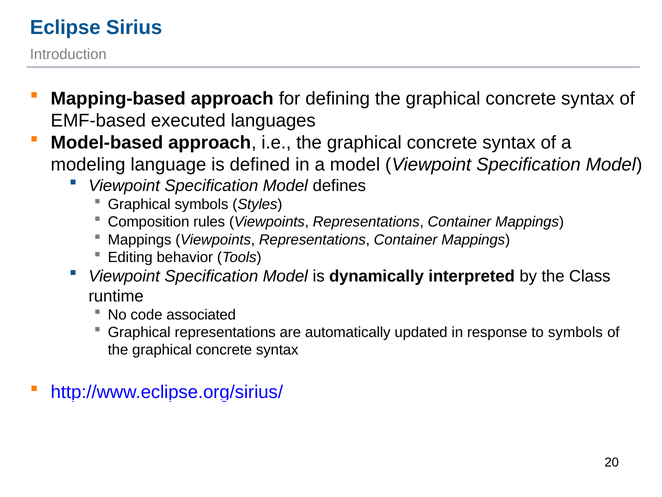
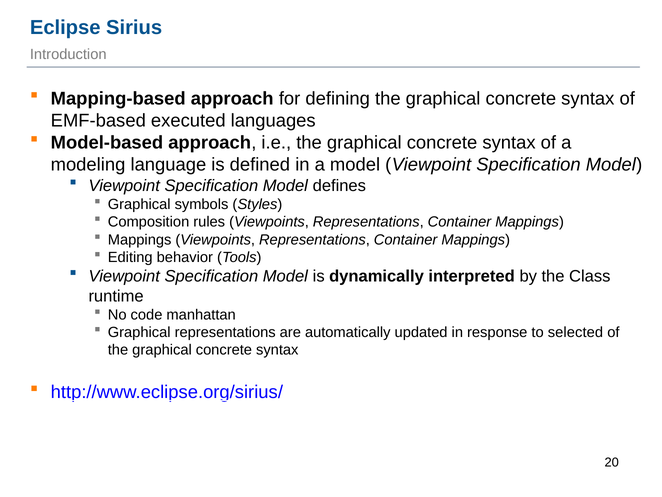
associated: associated -> manhattan (201, 314)
to symbols: symbols -> selected (575, 332)
